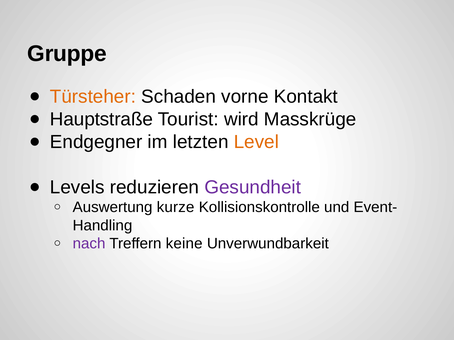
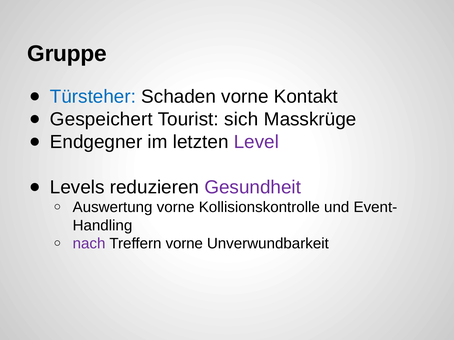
Türsteher colour: orange -> blue (93, 97)
Hauptstraße: Hauptstraße -> Gespeichert (101, 119)
wird: wird -> sich (241, 119)
Level colour: orange -> purple (256, 142)
Auswertung kurze: kurze -> vorne (176, 208)
Treffern keine: keine -> vorne (184, 244)
